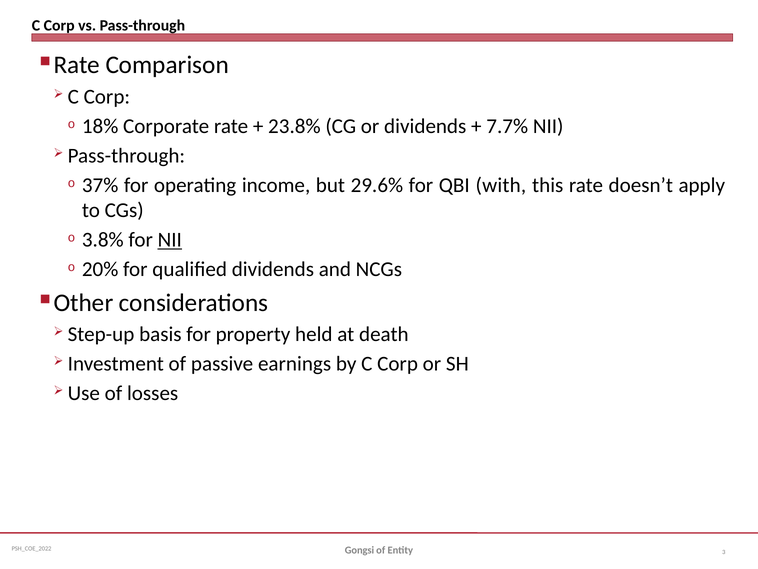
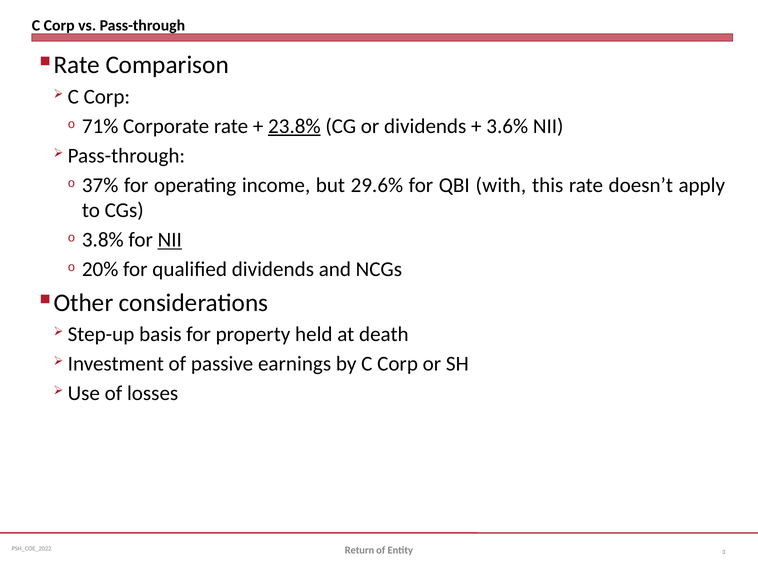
18%: 18% -> 71% (100, 126)
23.8% underline: none -> present (294, 126)
7.7%: 7.7% -> 3.6% (507, 126)
Gongsi: Gongsi -> Return (359, 550)
